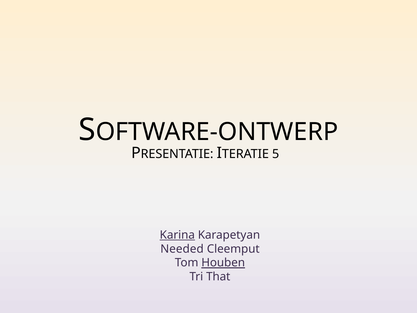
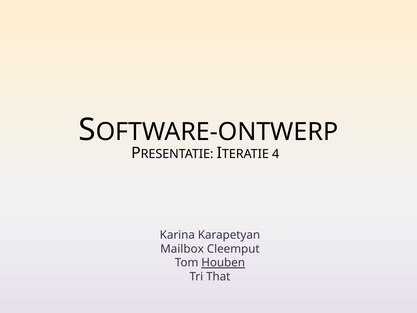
5: 5 -> 4 (276, 154)
Karina underline: present -> none (177, 235)
Needed: Needed -> Mailbox (182, 249)
